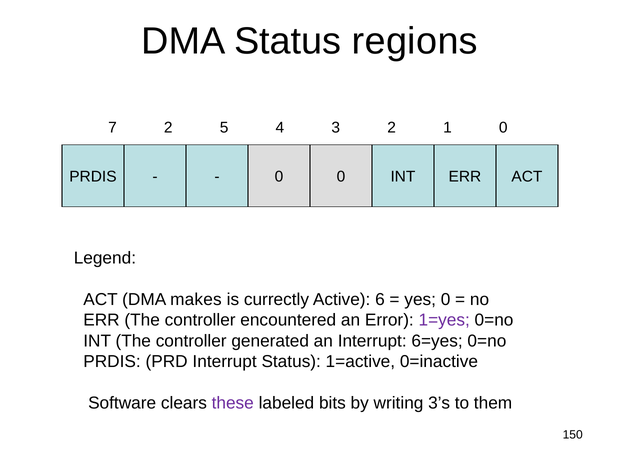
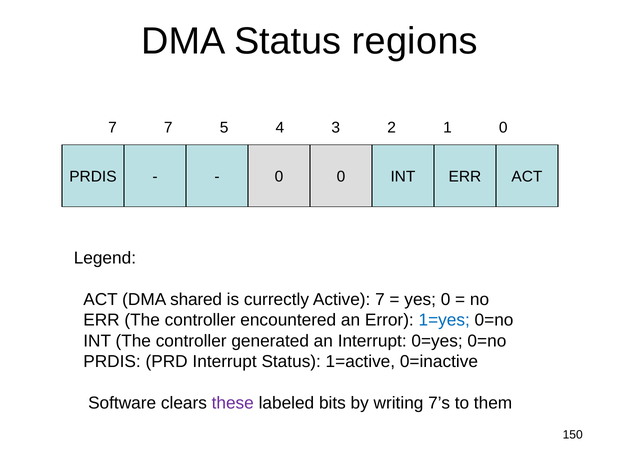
7 2: 2 -> 7 (168, 128)
makes: makes -> shared (196, 300)
Active 6: 6 -> 7 (380, 300)
1=yes colour: purple -> blue (444, 320)
6=yes: 6=yes -> 0=yes (437, 341)
3’s: 3’s -> 7’s (439, 403)
